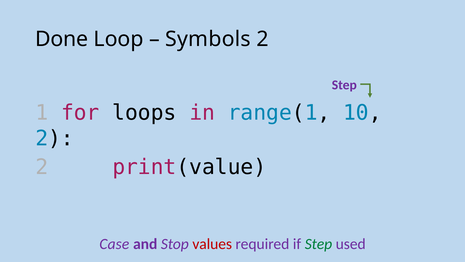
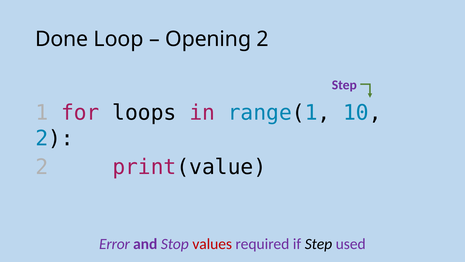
Symbols: Symbols -> Opening (208, 39)
Case: Case -> Error (114, 243)
Step colour: green -> black (318, 243)
